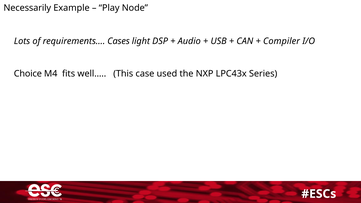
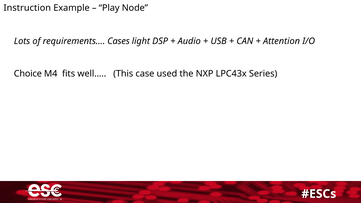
Necessarily: Necessarily -> Instruction (27, 8)
Compiler: Compiler -> Attention (282, 41)
